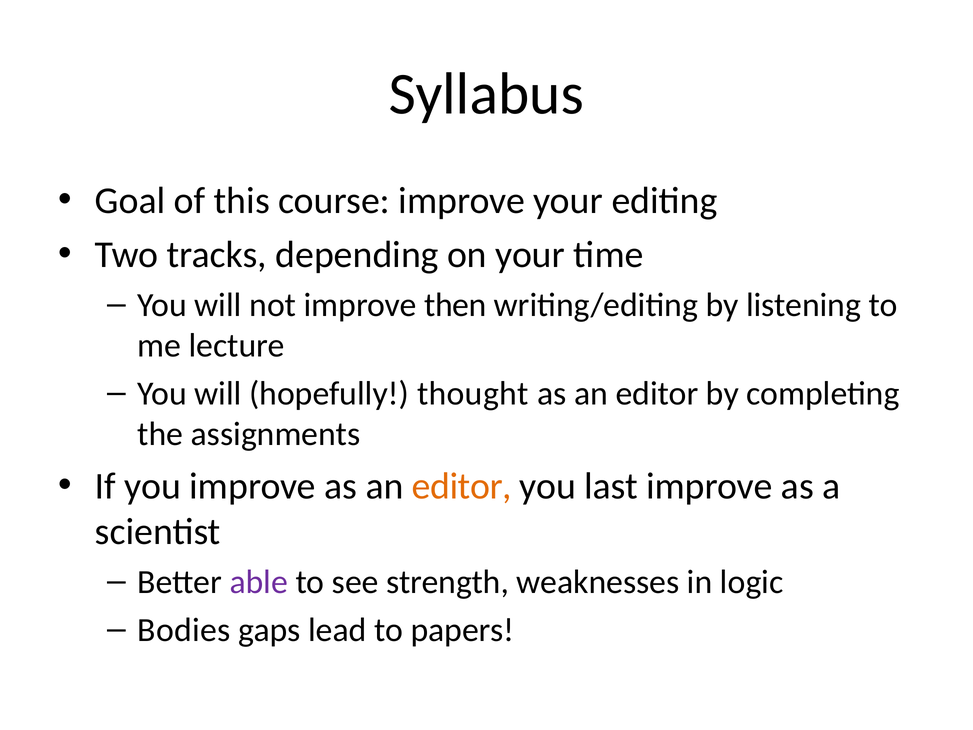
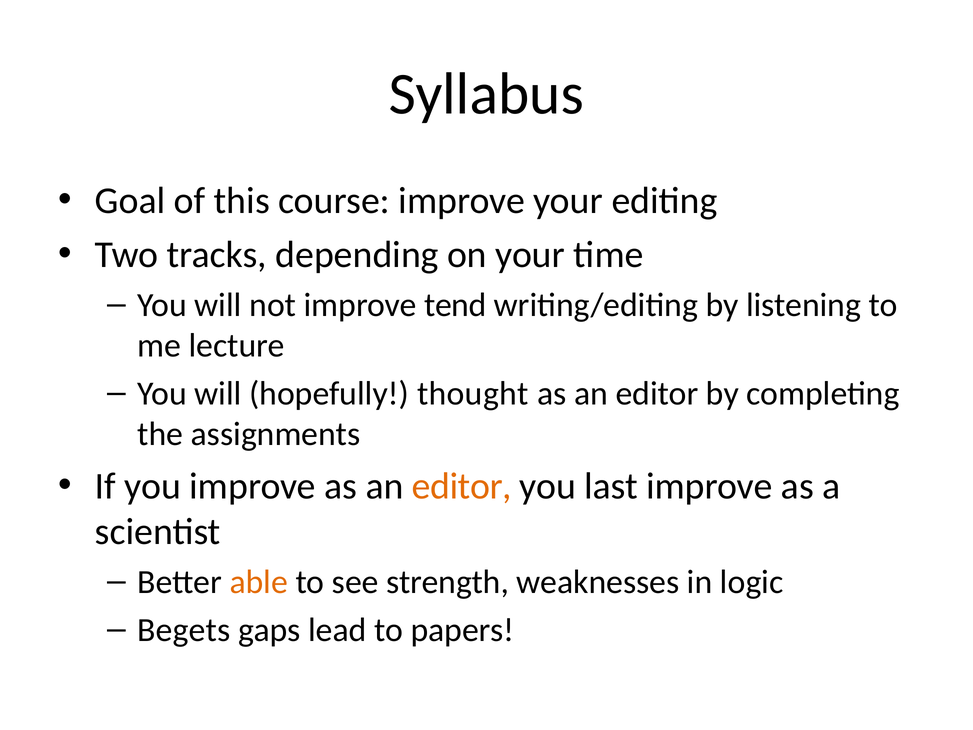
then: then -> tend (455, 305)
able colour: purple -> orange (259, 582)
Bodies: Bodies -> Begets (184, 630)
